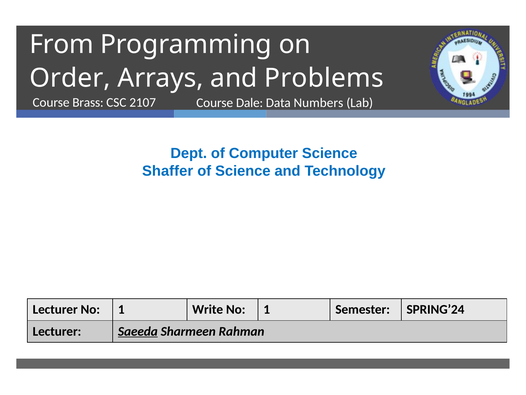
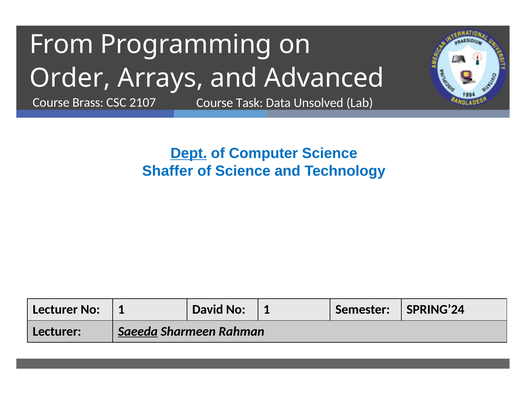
Problems: Problems -> Advanced (324, 78)
Dale: Dale -> Task (250, 103)
Numbers: Numbers -> Unsolved (319, 103)
Dept underline: none -> present (189, 153)
Write: Write -> David (208, 309)
